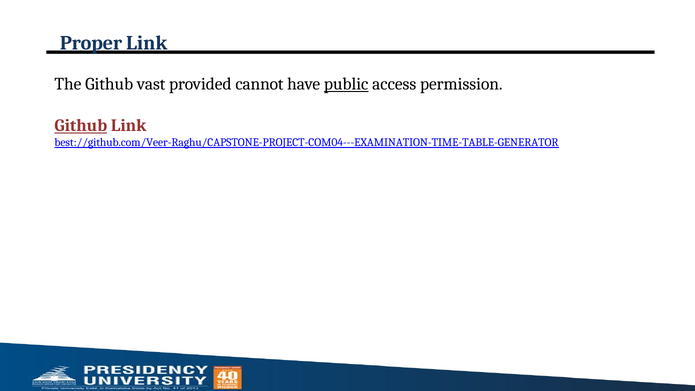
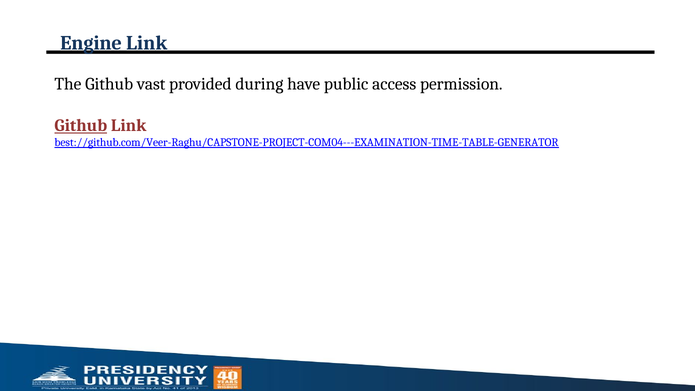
Proper: Proper -> Engine (91, 43)
cannot: cannot -> during (259, 84)
public underline: present -> none (346, 84)
